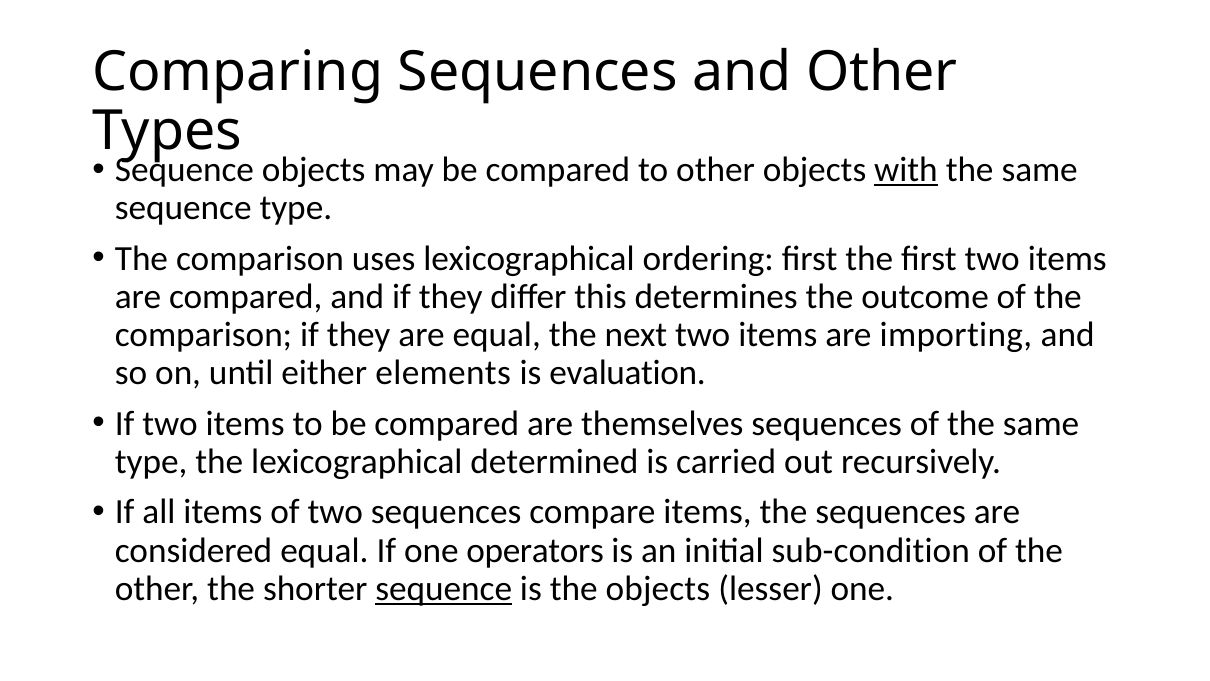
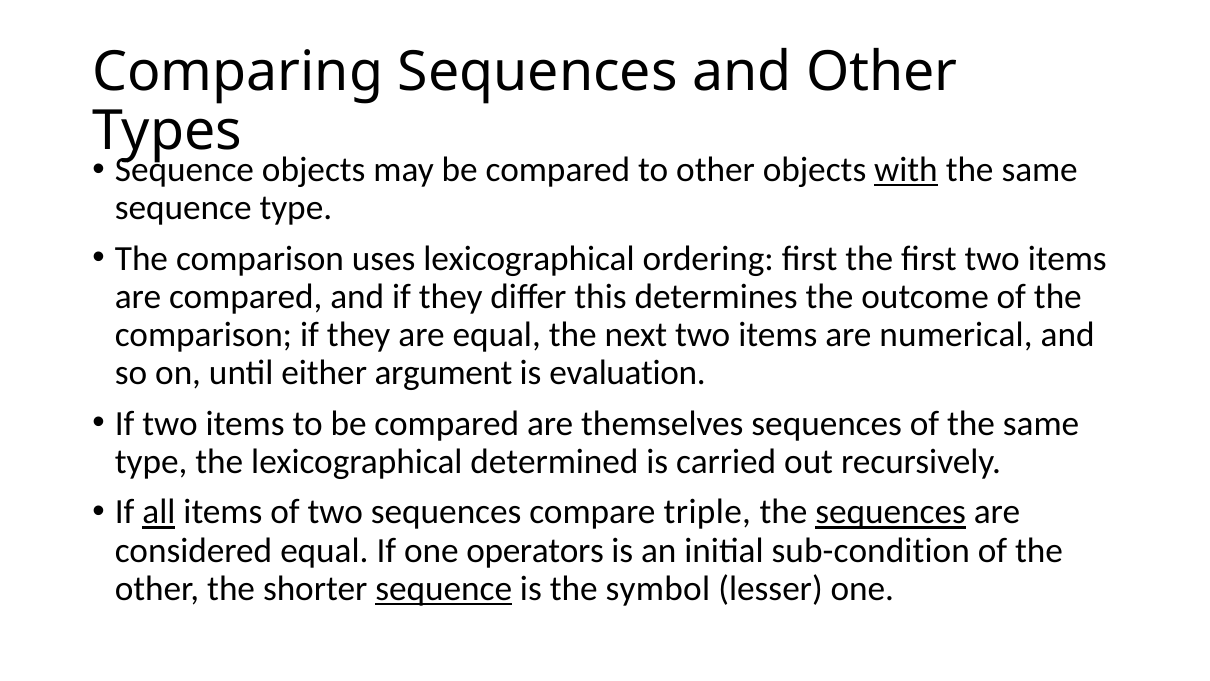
importing: importing -> numerical (956, 335)
elements: elements -> argument (444, 373)
all underline: none -> present (159, 512)
compare items: items -> triple (707, 512)
sequences underline: none -> present (891, 512)
the objects: objects -> symbol (658, 588)
